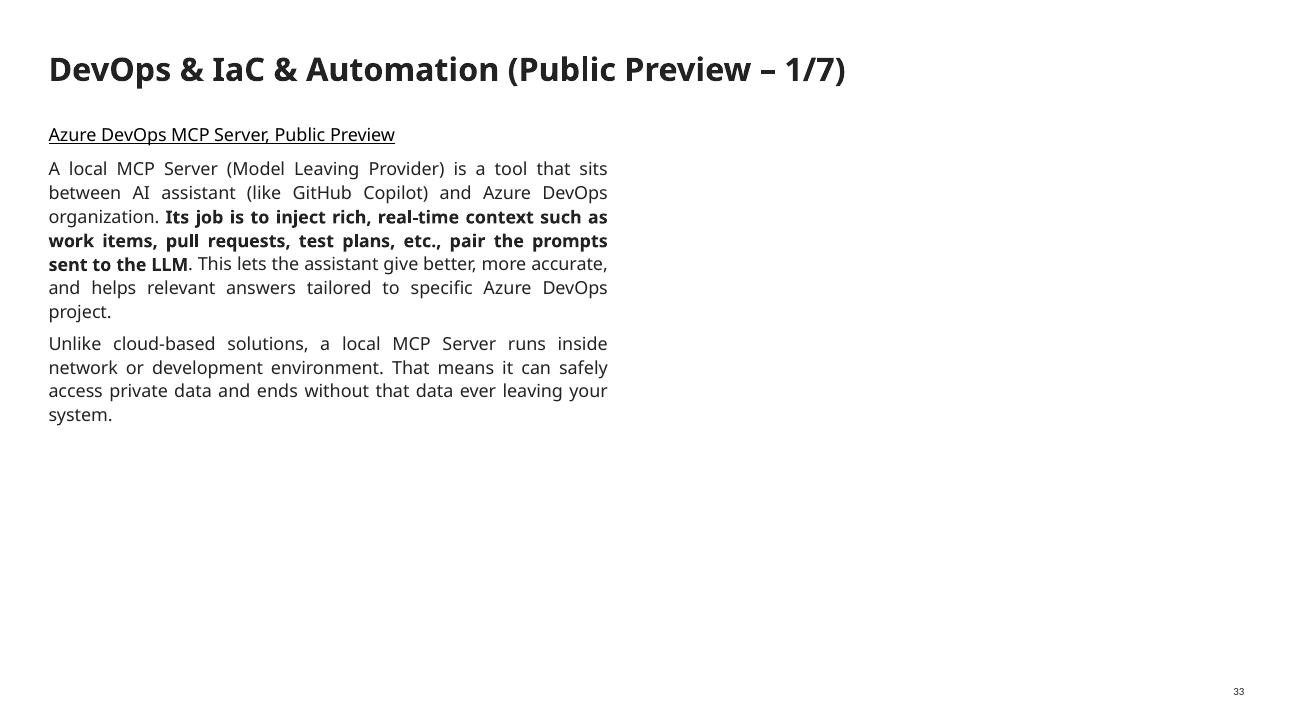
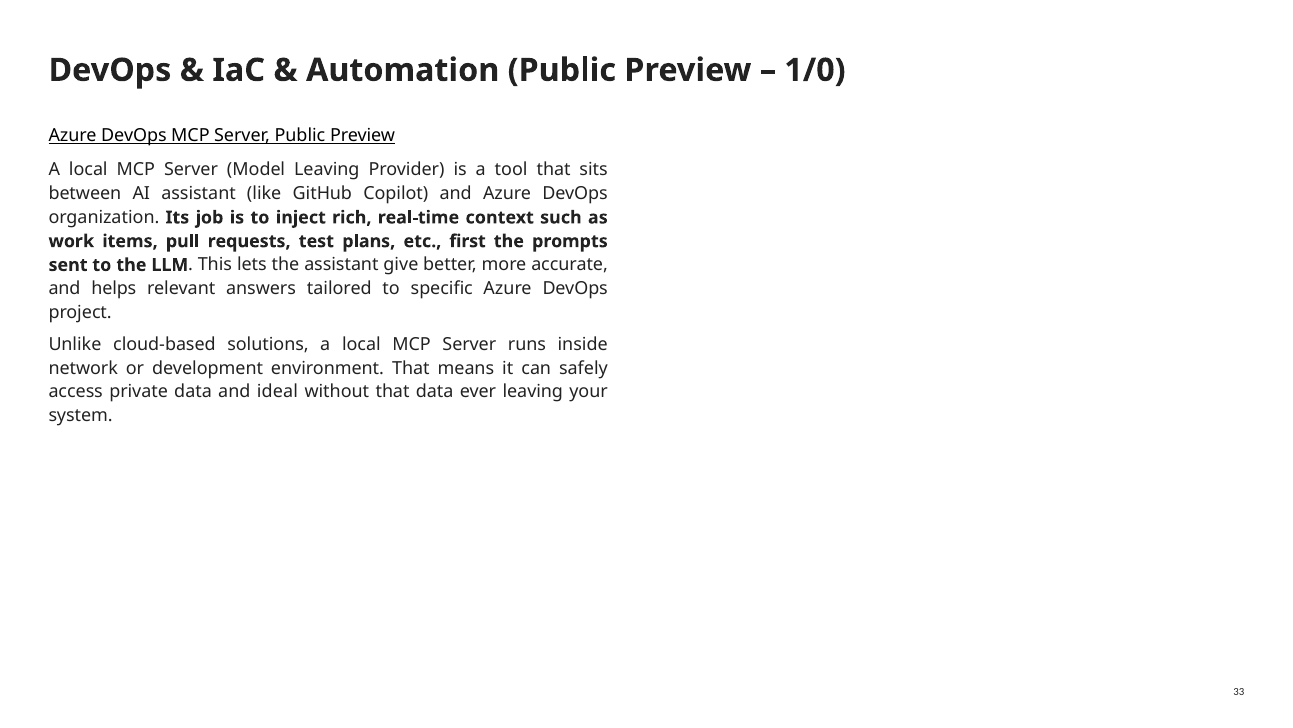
1/7: 1/7 -> 1/0 (815, 70)
pair: pair -> first (468, 241)
ends: ends -> ideal (277, 391)
